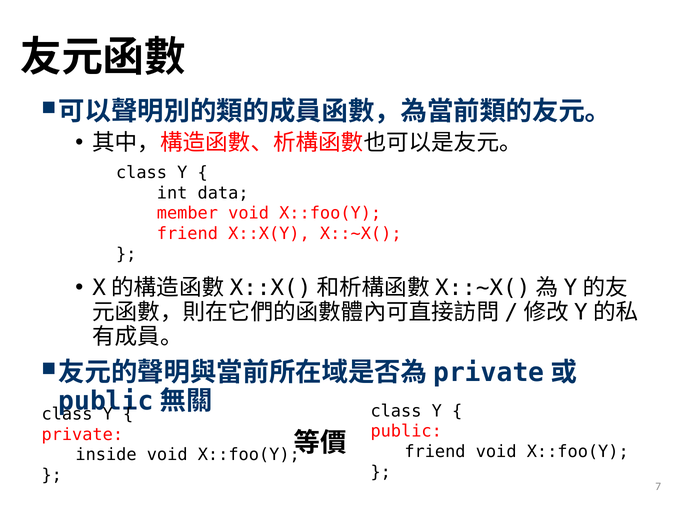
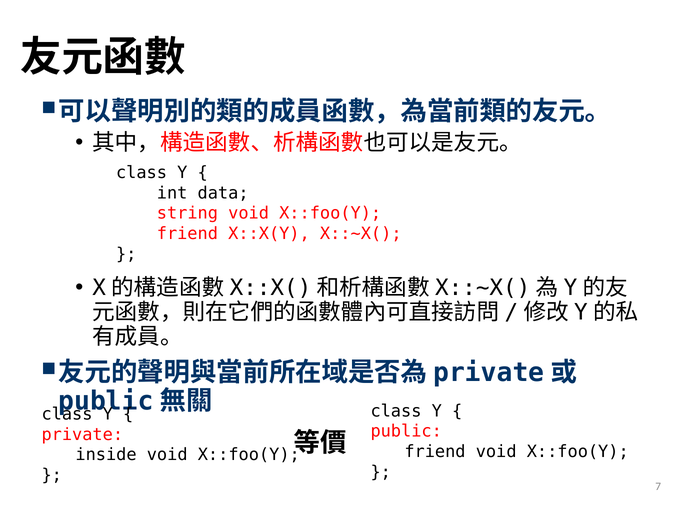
member: member -> string (187, 214)
